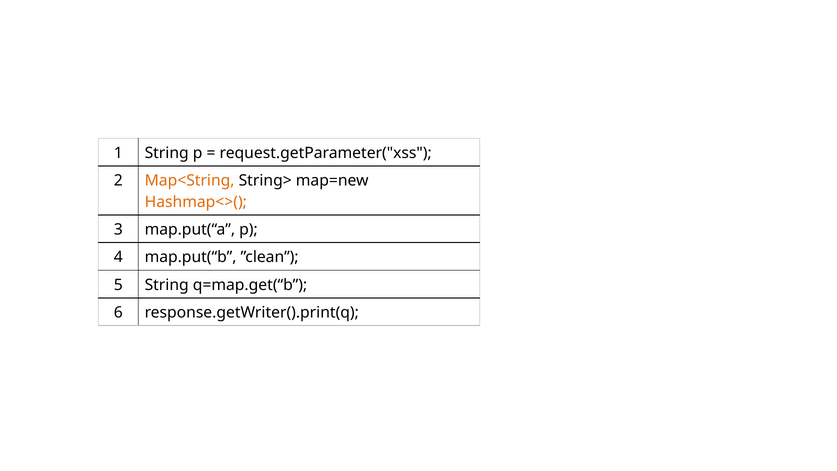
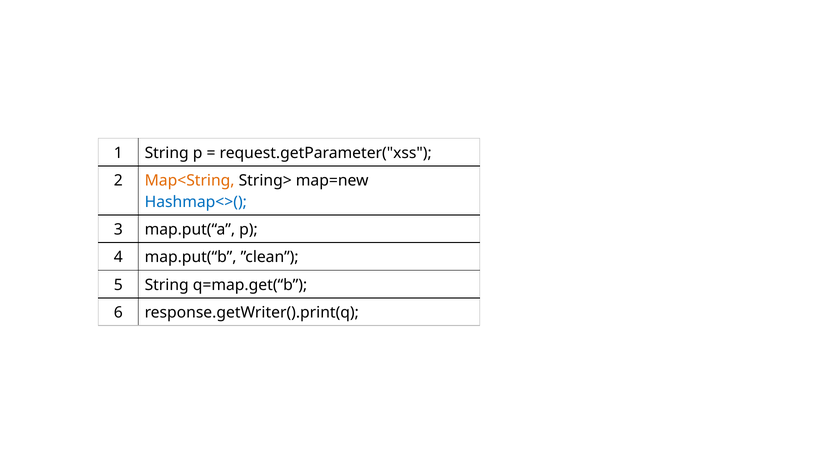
Hashmap<>( colour: orange -> blue (196, 202)
